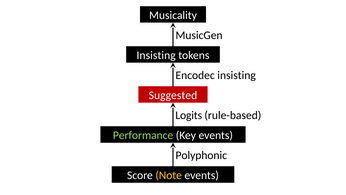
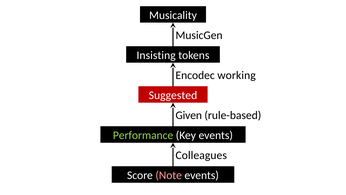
Encodec insisting: insisting -> working (237, 75)
Logits: Logits -> Given (189, 115)
Polyphonic: Polyphonic -> Colleagues (201, 155)
Note colour: yellow -> pink (169, 175)
